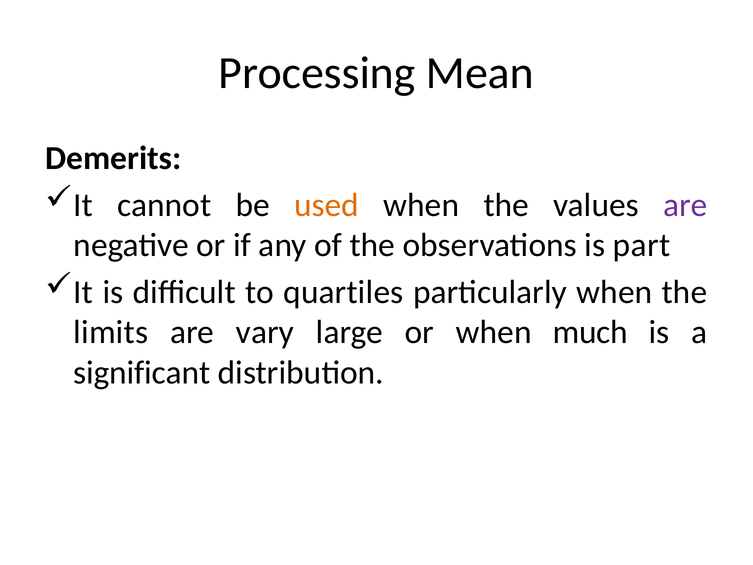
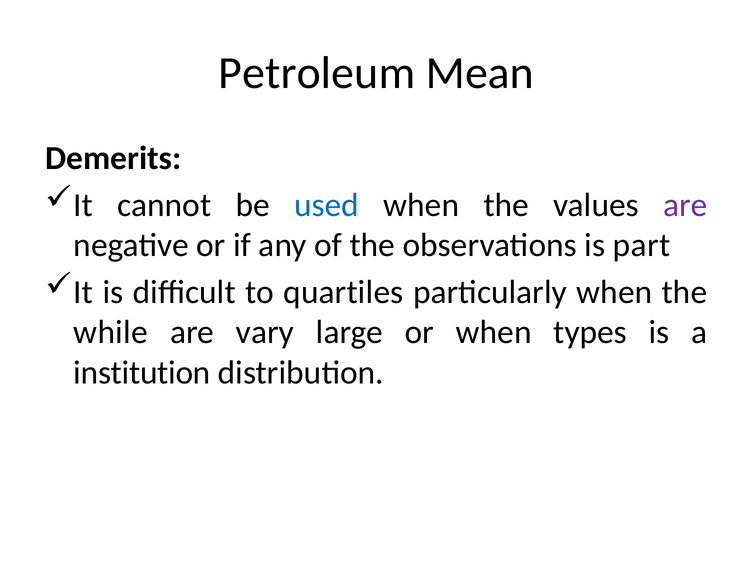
Processing: Processing -> Petroleum (317, 73)
used colour: orange -> blue (327, 205)
limits: limits -> while (111, 332)
much: much -> types (590, 332)
significant: significant -> institution (142, 372)
